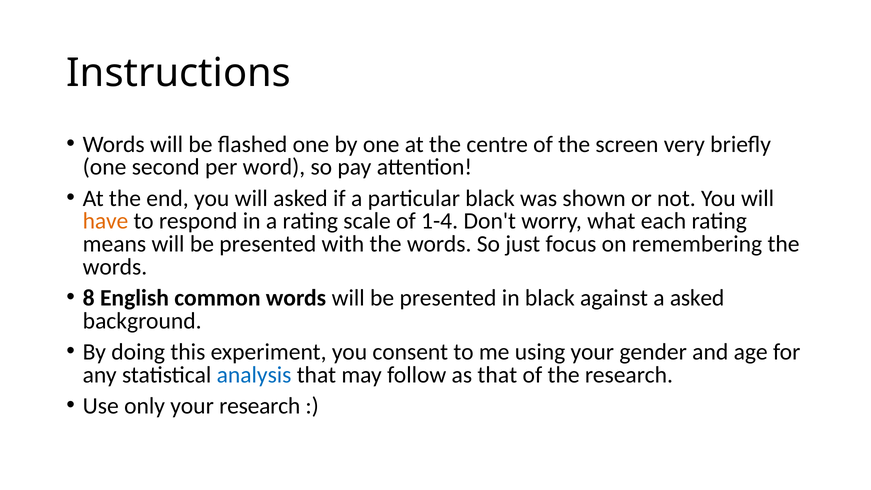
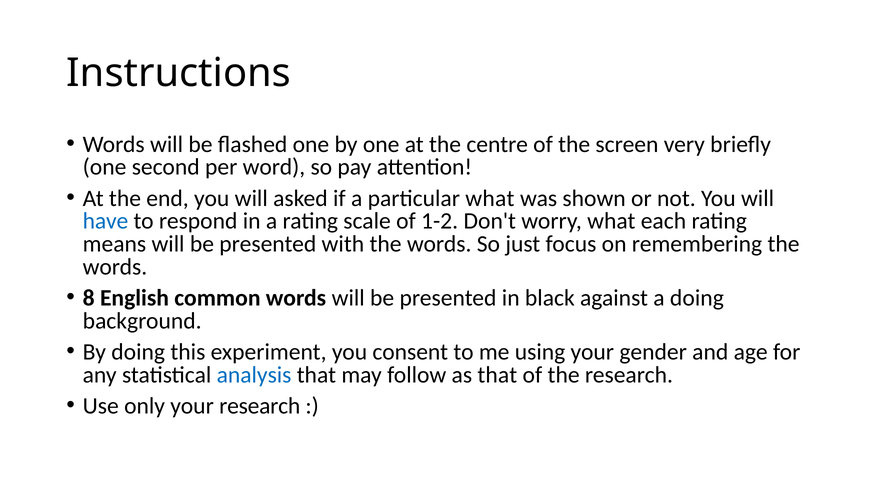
particular black: black -> what (490, 198)
have colour: orange -> blue (106, 221)
1-4: 1-4 -> 1-2 (440, 221)
a asked: asked -> doing (697, 298)
